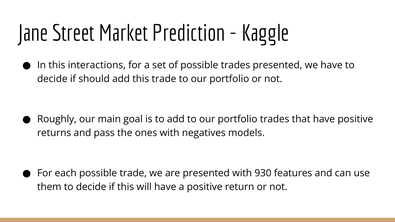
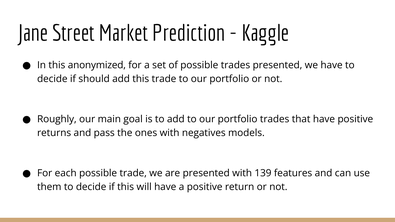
interactions: interactions -> anonymized (97, 65)
930: 930 -> 139 (263, 173)
